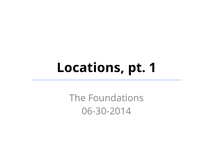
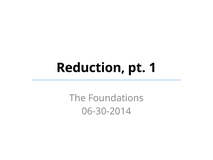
Locations: Locations -> Reduction (91, 68)
